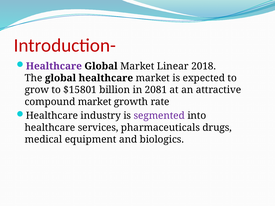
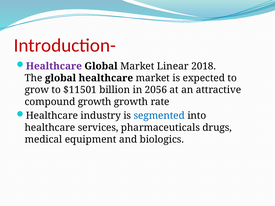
$15801: $15801 -> $11501 (80, 90)
2081: 2081 -> 2056 (156, 90)
compound market: market -> growth (95, 102)
segmented colour: purple -> blue (159, 116)
